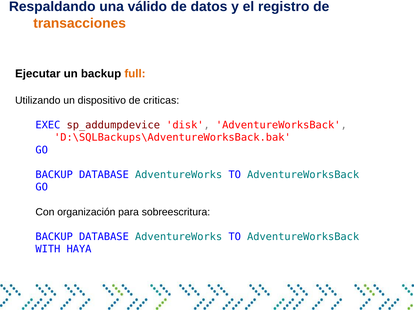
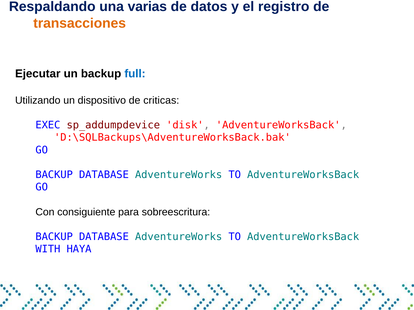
válido: válido -> varias (147, 7)
full colour: orange -> blue (135, 74)
organización: organización -> consiguiente (86, 212)
